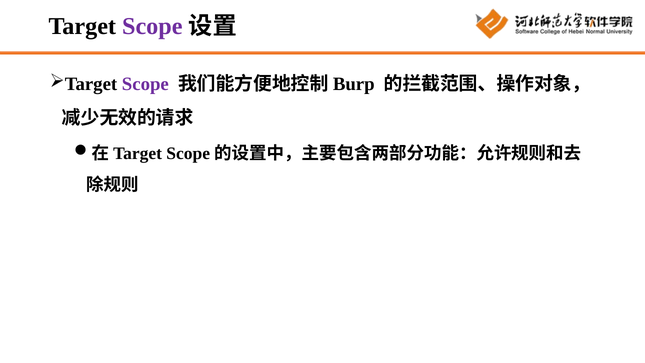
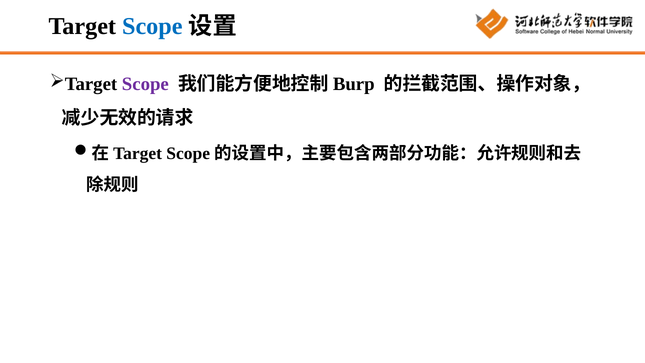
Scope colour: purple -> blue (152, 26)
